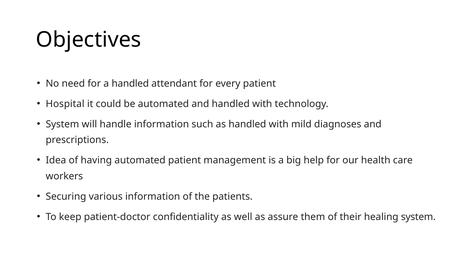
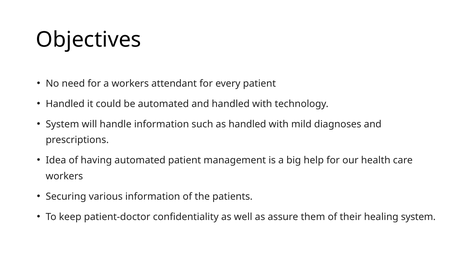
a handled: handled -> workers (130, 84)
Hospital: Hospital -> Handled (65, 104)
